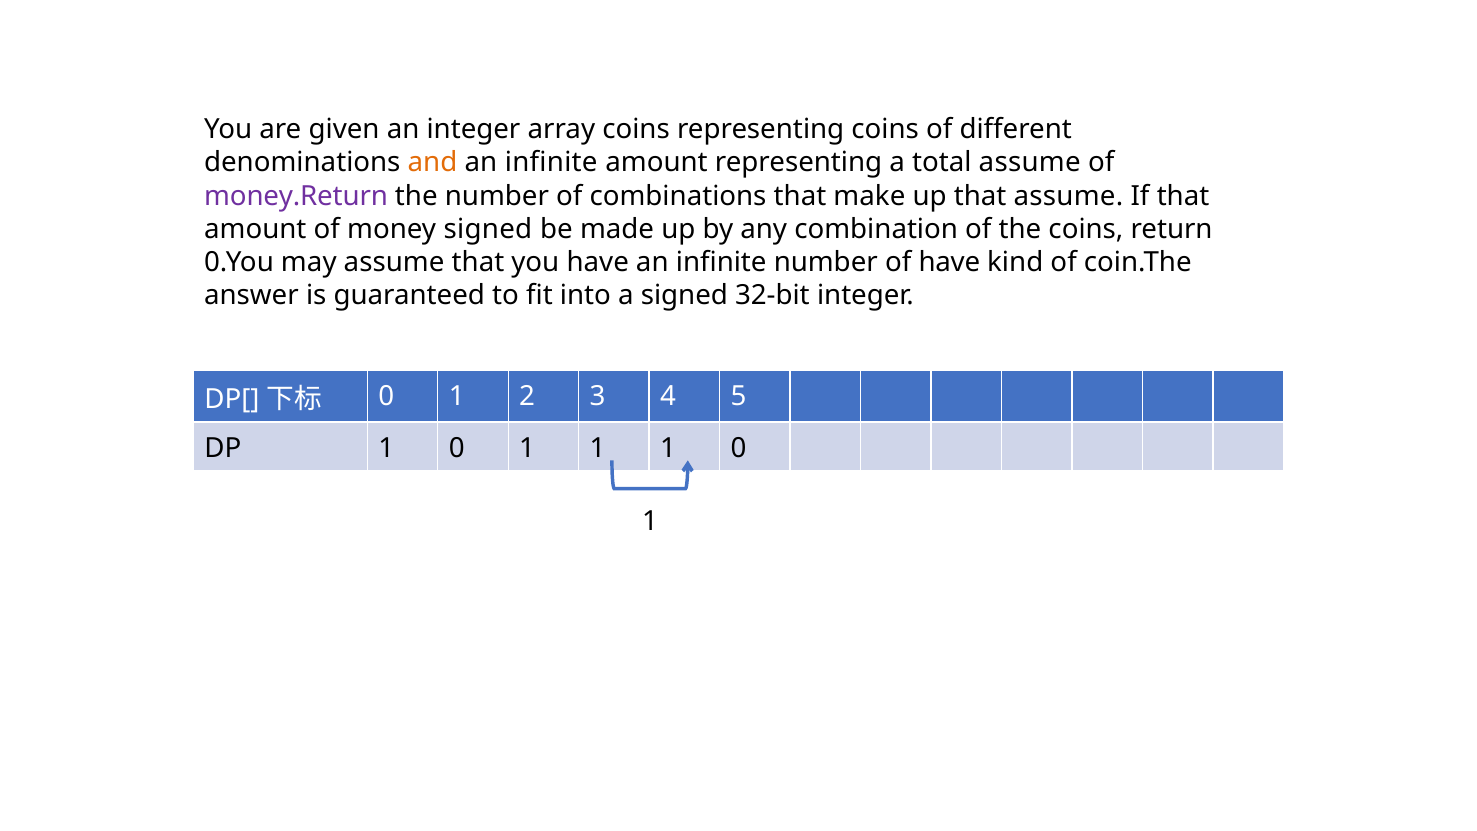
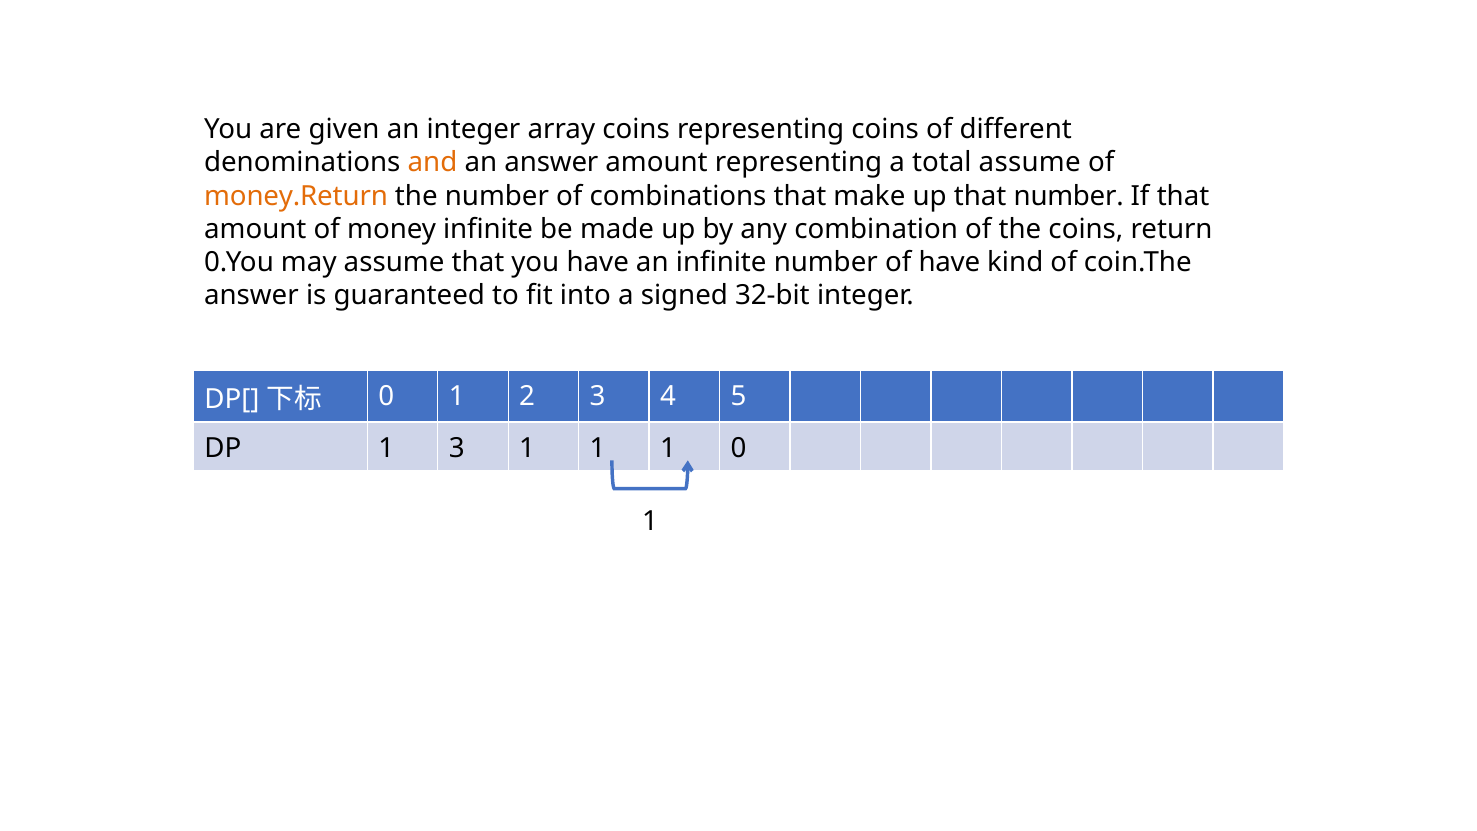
infinite: infinite -> answer (551, 163)
money.Return colour: purple -> orange (296, 196)
that assume: assume -> number (1069, 196)
money signed: signed -> infinite (488, 229)
DP 1 0: 0 -> 3 (457, 448)
